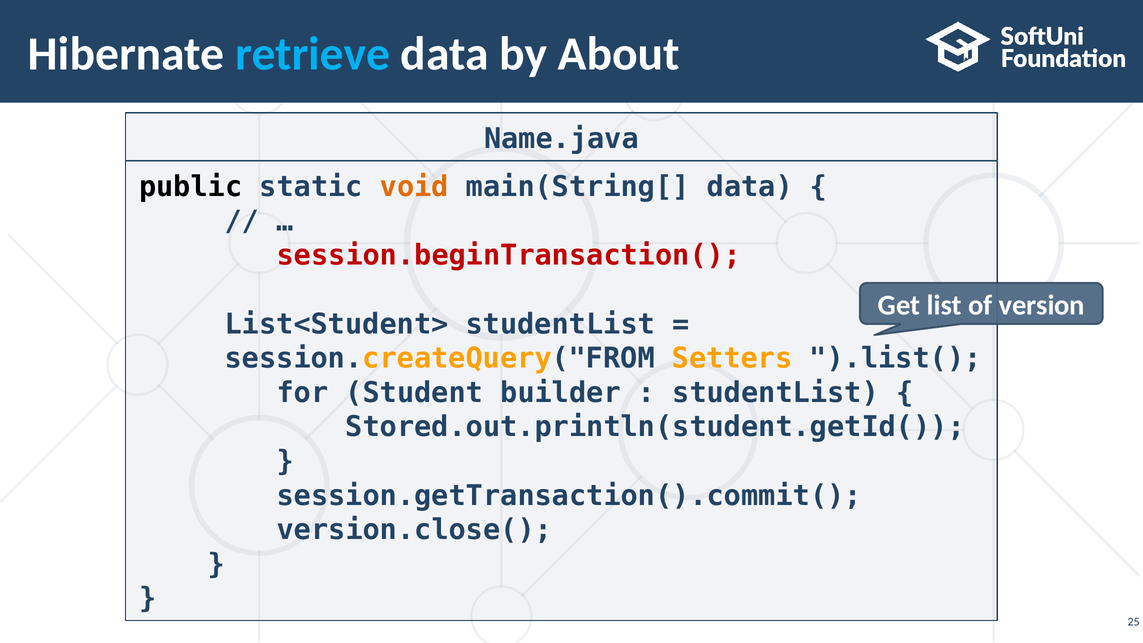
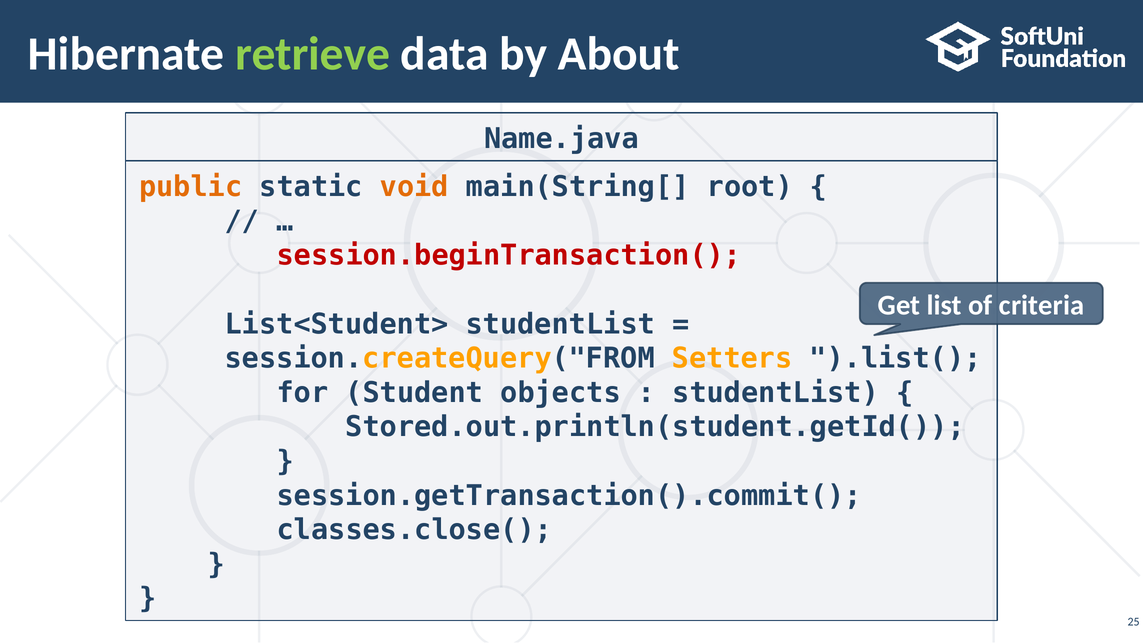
retrieve colour: light blue -> light green (312, 54)
public colour: black -> orange (191, 187)
main(String[ data: data -> root (750, 187)
version: version -> criteria (1042, 305)
builder: builder -> objects (561, 393)
version.close(: version.close( -> classes.close( (414, 530)
